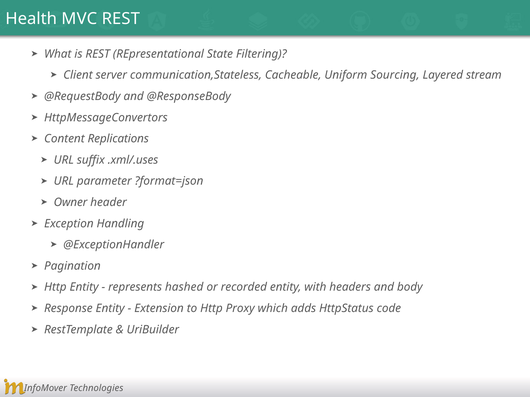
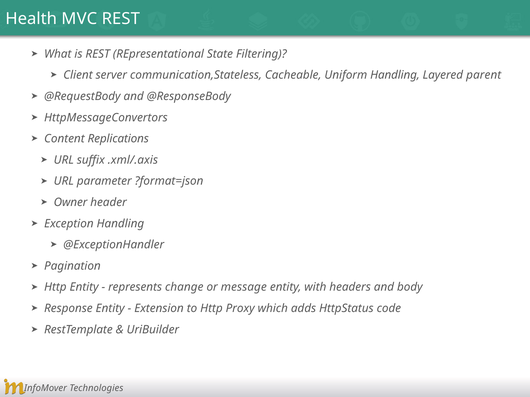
Uniform Sourcing: Sourcing -> Handling (395, 75)
stream: stream -> parent (484, 75)
.xml/.uses: .xml/.uses -> .xml/.axis (133, 160)
hashed: hashed -> change (184, 287)
recorded: recorded -> message (244, 287)
